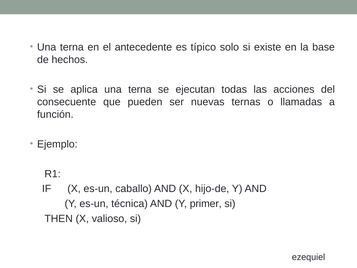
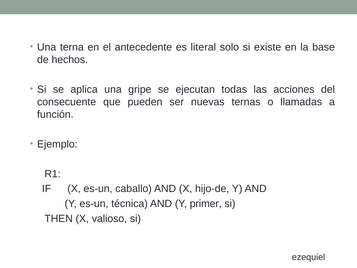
típico: típico -> literal (203, 47)
aplica una terna: terna -> gripe (140, 89)
